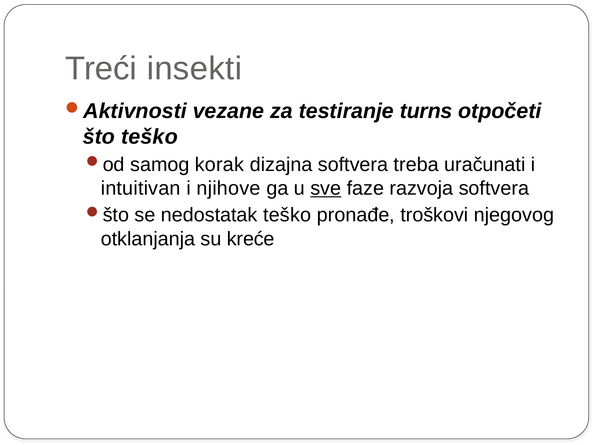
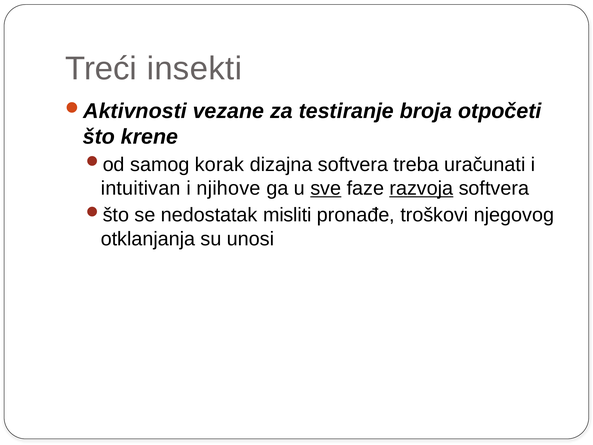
turns: turns -> broja (426, 111)
što teško: teško -> krene (150, 137)
razvoja underline: none -> present (421, 188)
nedostatak teško: teško -> misliti (287, 215)
kreće: kreće -> unosi (251, 239)
